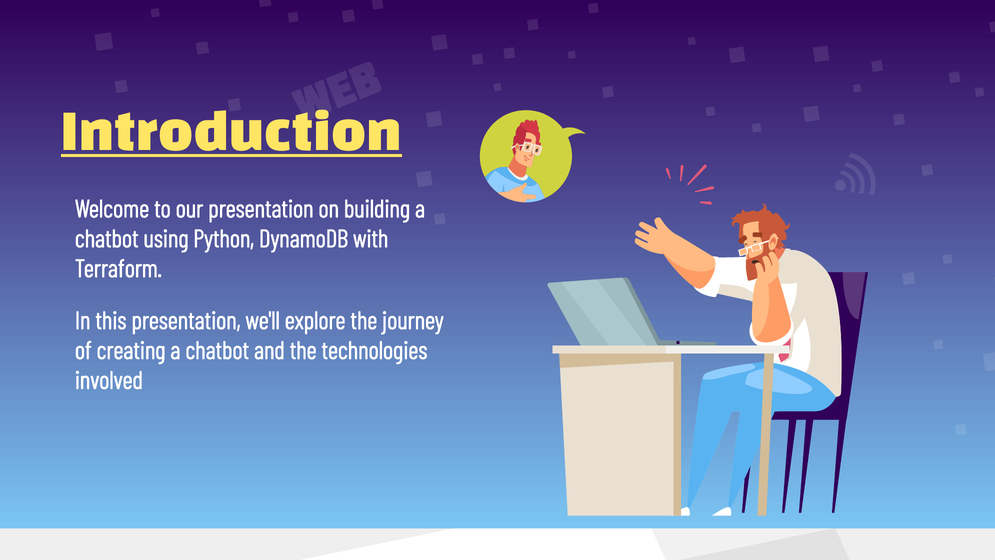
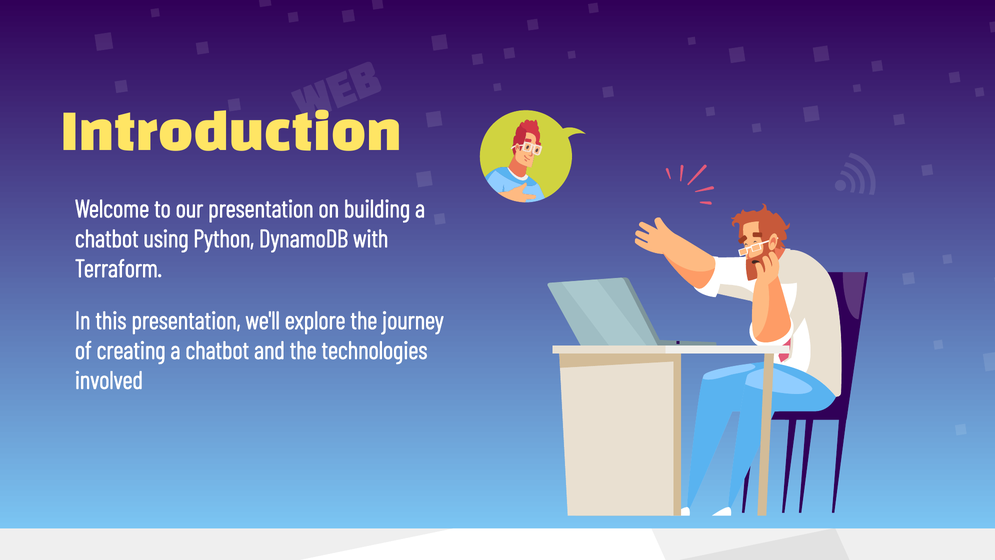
Introduction underline: present -> none (231, 134)
